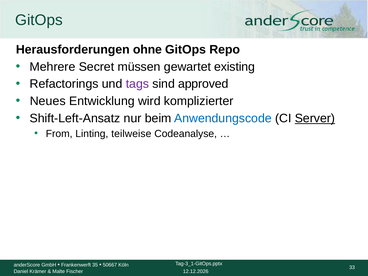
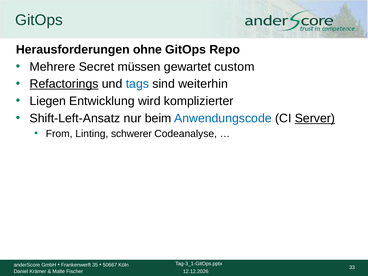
existing: existing -> custom (234, 67)
Refactorings underline: none -> present (64, 84)
tags colour: purple -> blue (137, 84)
approved: approved -> weiterhin (203, 84)
Neues: Neues -> Liegen (48, 101)
teilweise: teilweise -> schwerer (131, 134)
